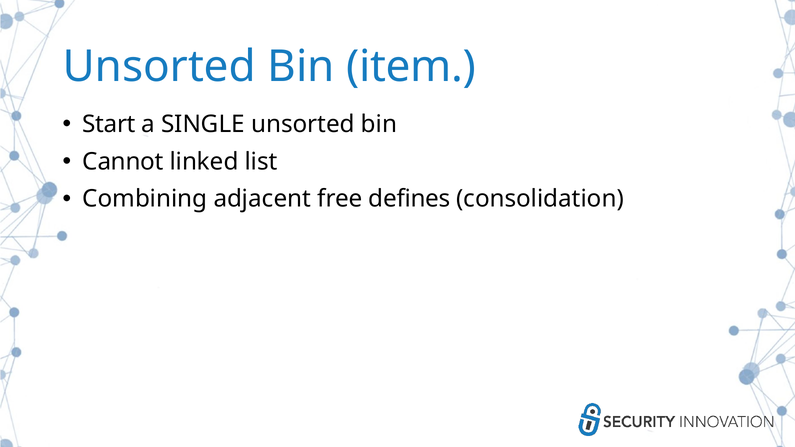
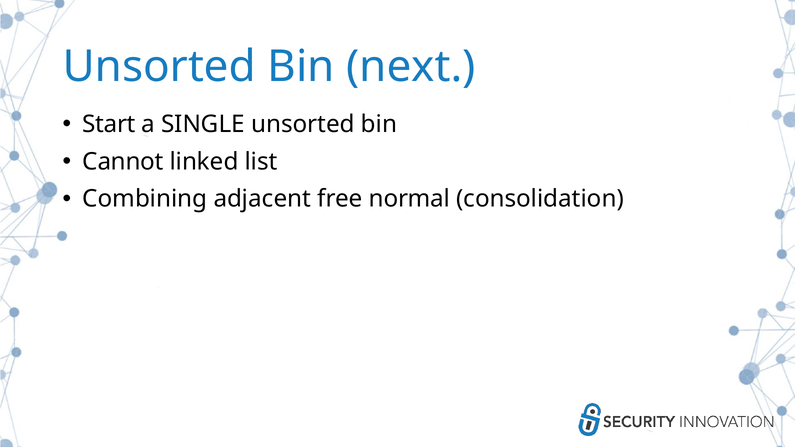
item: item -> next (411, 67)
defines: defines -> normal (409, 199)
